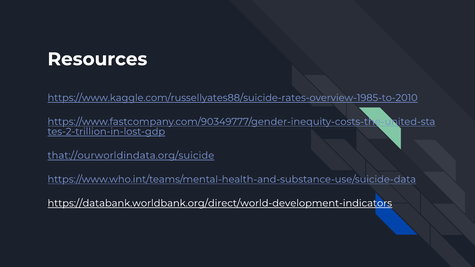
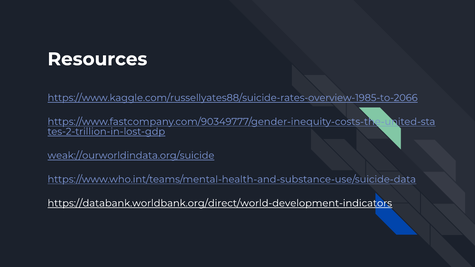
https://www.kaggle.com/russellyates88/suicide-rates-overview-1985-to-2010: https://www.kaggle.com/russellyates88/suicide-rates-overview-1985-to-2010 -> https://www.kaggle.com/russellyates88/suicide-rates-overview-1985-to-2066 (233, 98)
that://ourworldindata.org/suicide: that://ourworldindata.org/suicide -> weak://ourworldindata.org/suicide (131, 156)
